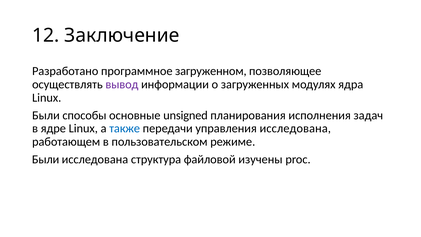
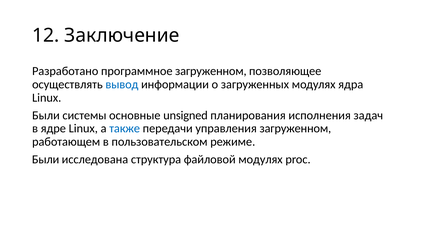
вывод colour: purple -> blue (122, 84)
способы: способы -> системы (84, 115)
управления исследована: исследована -> загруженном (295, 128)
файловой изучены: изучены -> модулях (261, 159)
